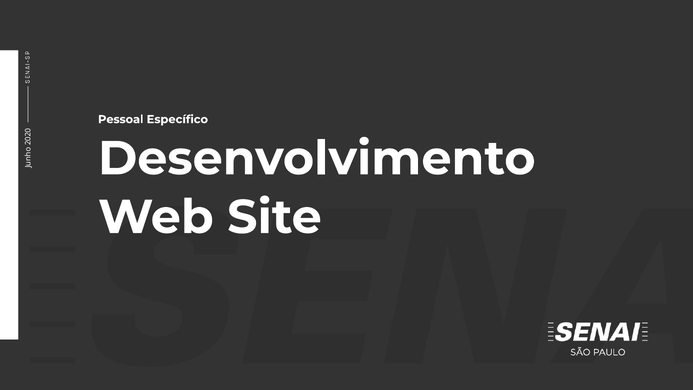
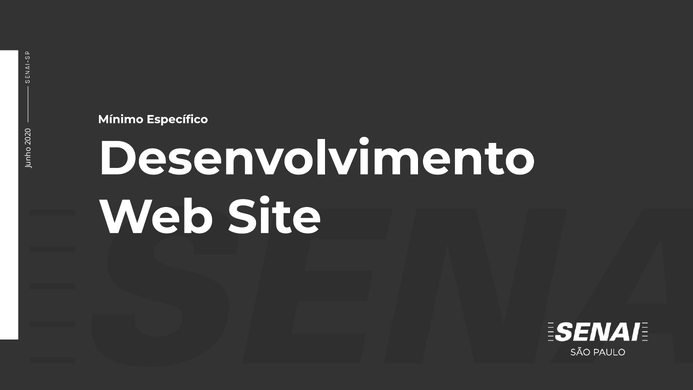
Pessoal: Pessoal -> Mínimo (121, 119)
